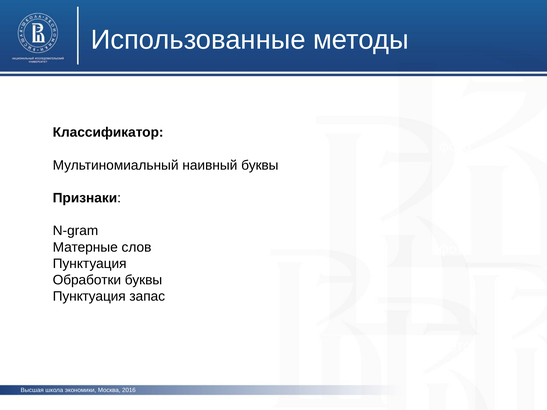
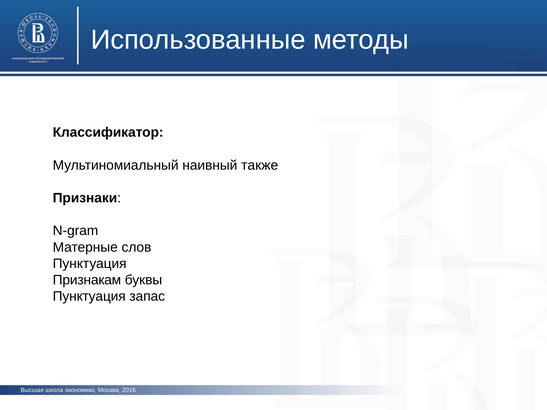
наивный буквы: буквы -> также (260, 165)
Обработки: Обработки -> Признакам (87, 280)
